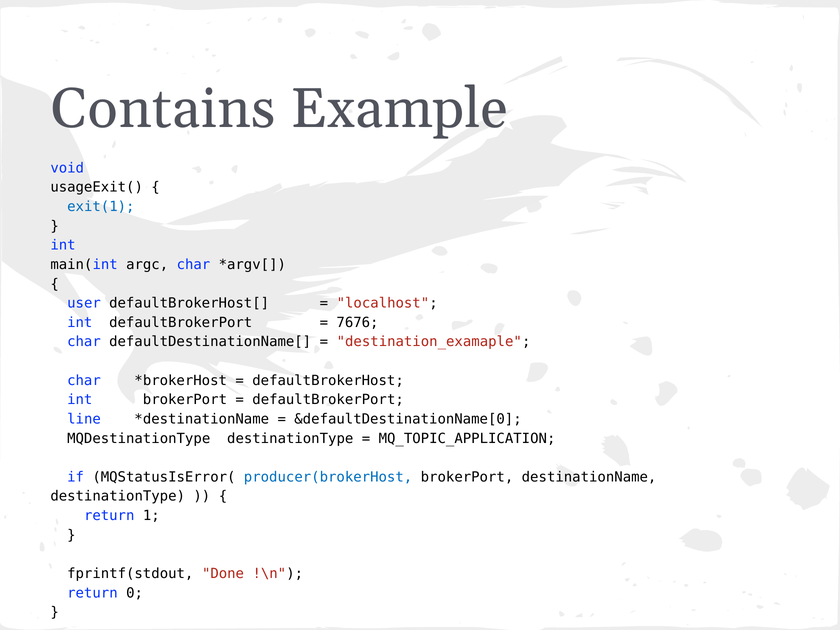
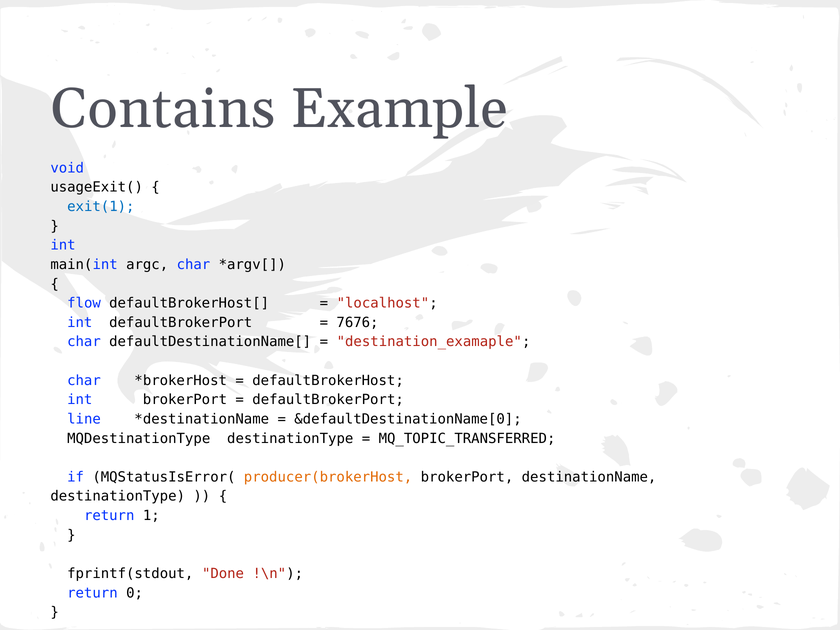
user: user -> flow (84, 303)
MQ_TOPIC_APPLICATION: MQ_TOPIC_APPLICATION -> MQ_TOPIC_TRANSFERRED (467, 438)
producer(brokerHost colour: blue -> orange (328, 477)
